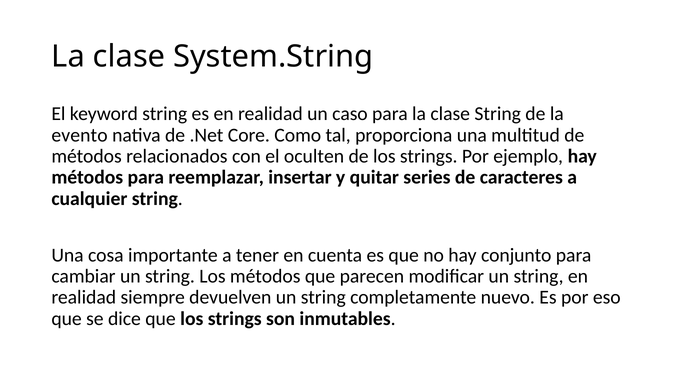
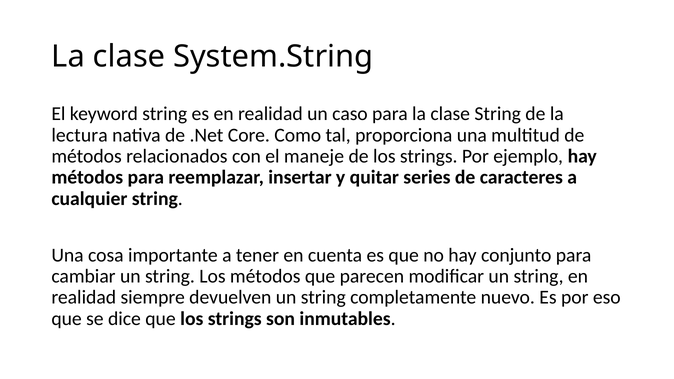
evento: evento -> lectura (80, 135)
oculten: oculten -> maneje (314, 156)
